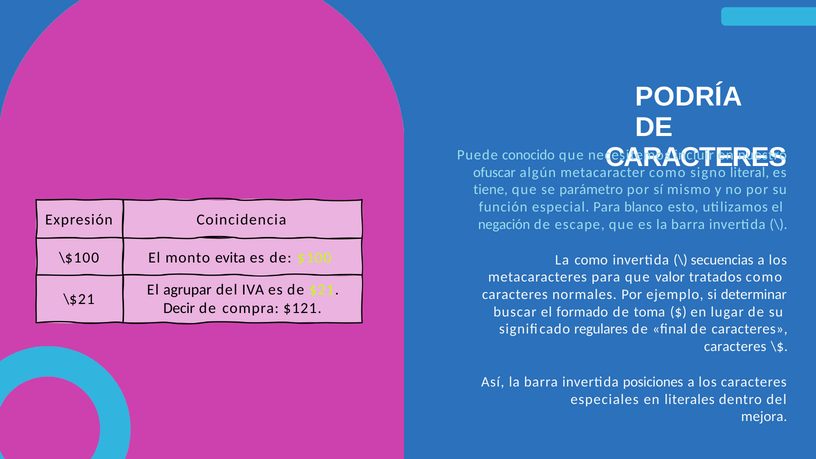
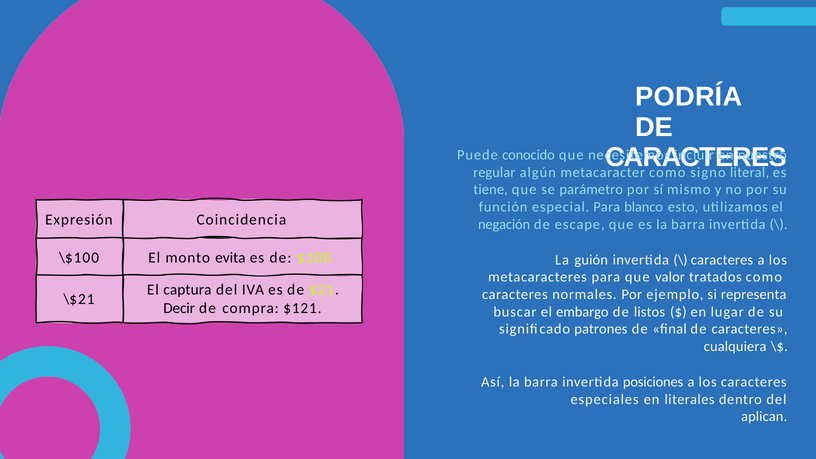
ofuscar: ofuscar -> regular (494, 172)
La como: como -> guión (591, 260)
secuencias: secuencias -> caracteres (722, 260)
agrupar: agrupar -> captura (187, 290)
determinar: determinar -> representa (754, 294)
formado: formado -> embargo (582, 312)
toma: toma -> listos (649, 312)
regulares: regulares -> patrones (601, 329)
caracteres: caracteres -> cualquiera (735, 346)
mejora: mejora -> aplican (764, 417)
